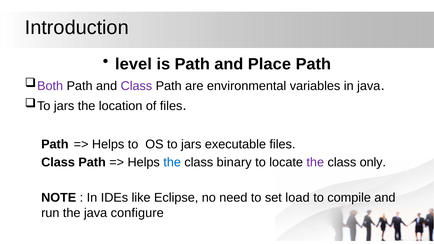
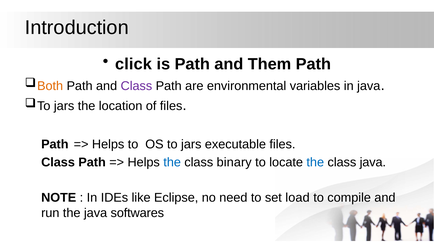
level: level -> click (133, 64)
Place: Place -> Them (270, 64)
Both colour: purple -> orange (50, 86)
the colour: purple -> blue (315, 162)
class only: only -> java (373, 162)
configure: configure -> softwares (137, 213)
